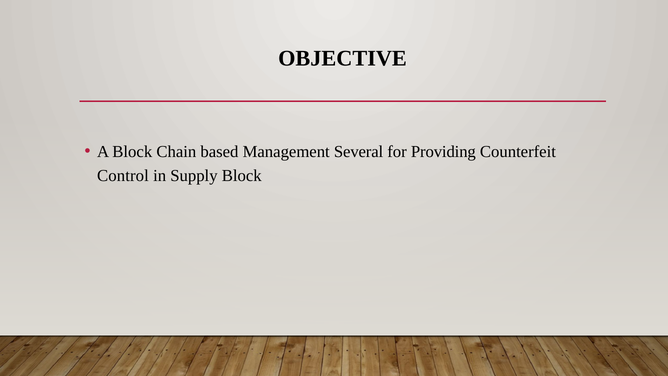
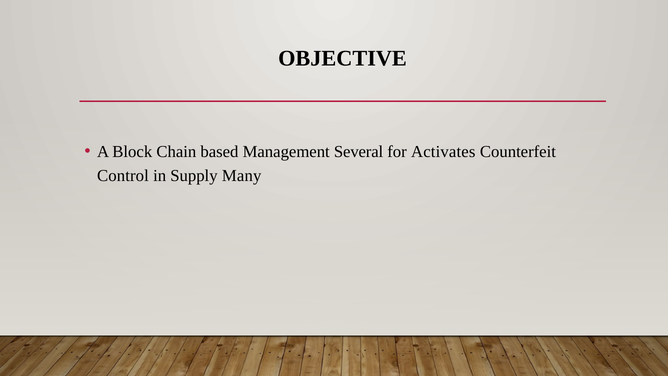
Providing: Providing -> Activates (443, 152)
Supply Block: Block -> Many (242, 176)
